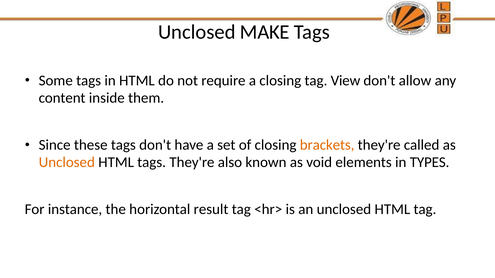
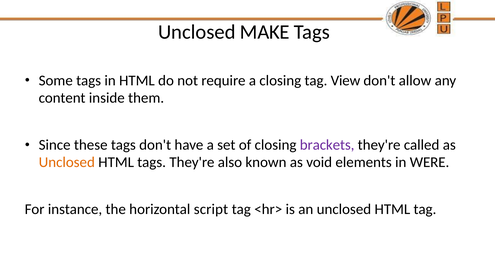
brackets colour: orange -> purple (327, 145)
TYPES: TYPES -> WERE (430, 163)
result: result -> script (211, 210)
